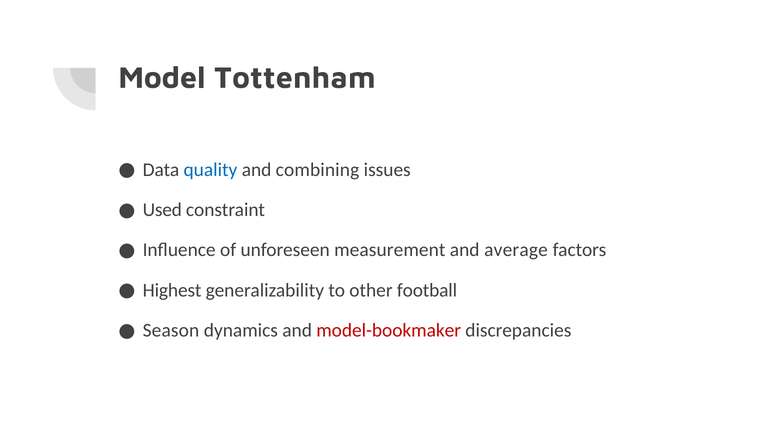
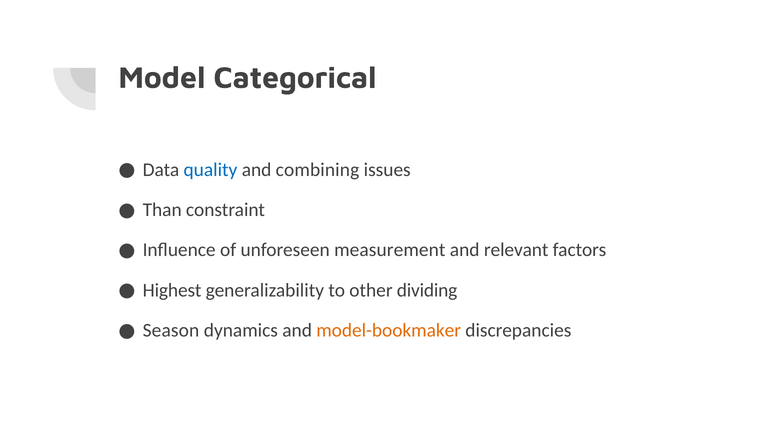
Tottenham: Tottenham -> Categorical (295, 78)
Used: Used -> Than (162, 210)
average: average -> relevant (516, 250)
football: football -> dividing (427, 290)
model-bookmaker colour: red -> orange (389, 330)
